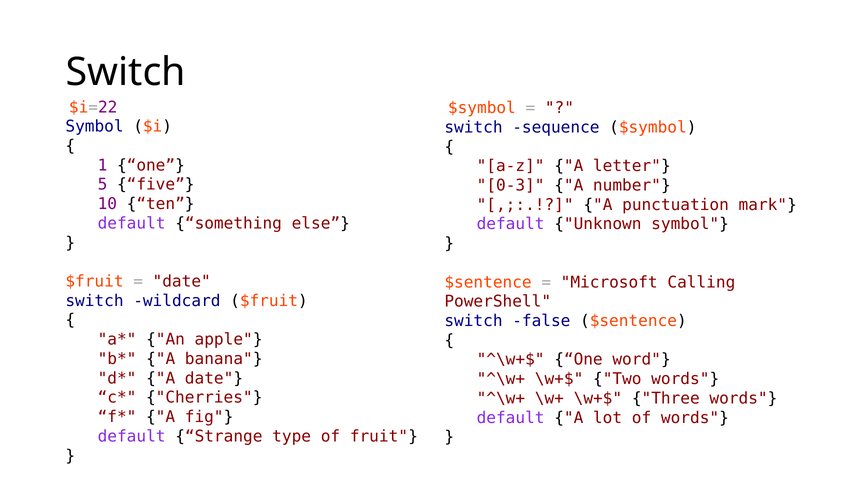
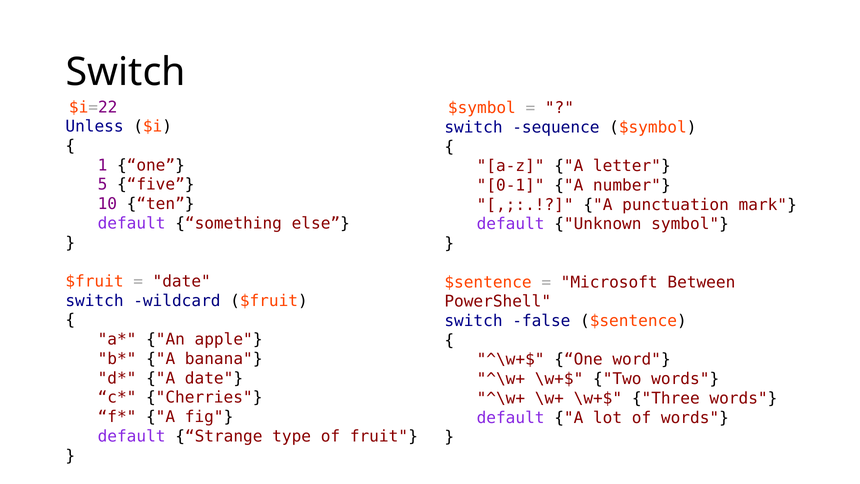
Symbol: Symbol -> Unless (95, 126)
0-3: 0-3 -> 0-1 (511, 185)
Calling: Calling -> Between (701, 282)
